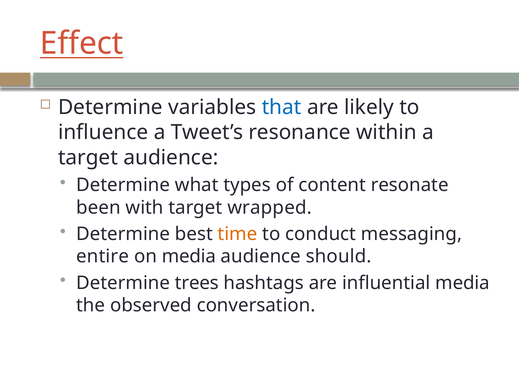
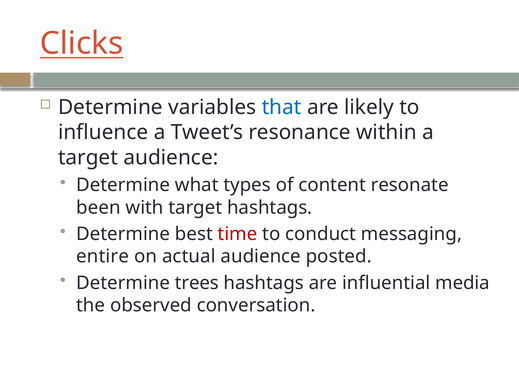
Effect: Effect -> Clicks (82, 43)
target wrapped: wrapped -> hashtags (270, 208)
time colour: orange -> red (238, 234)
on media: media -> actual (189, 257)
should: should -> posted (339, 257)
